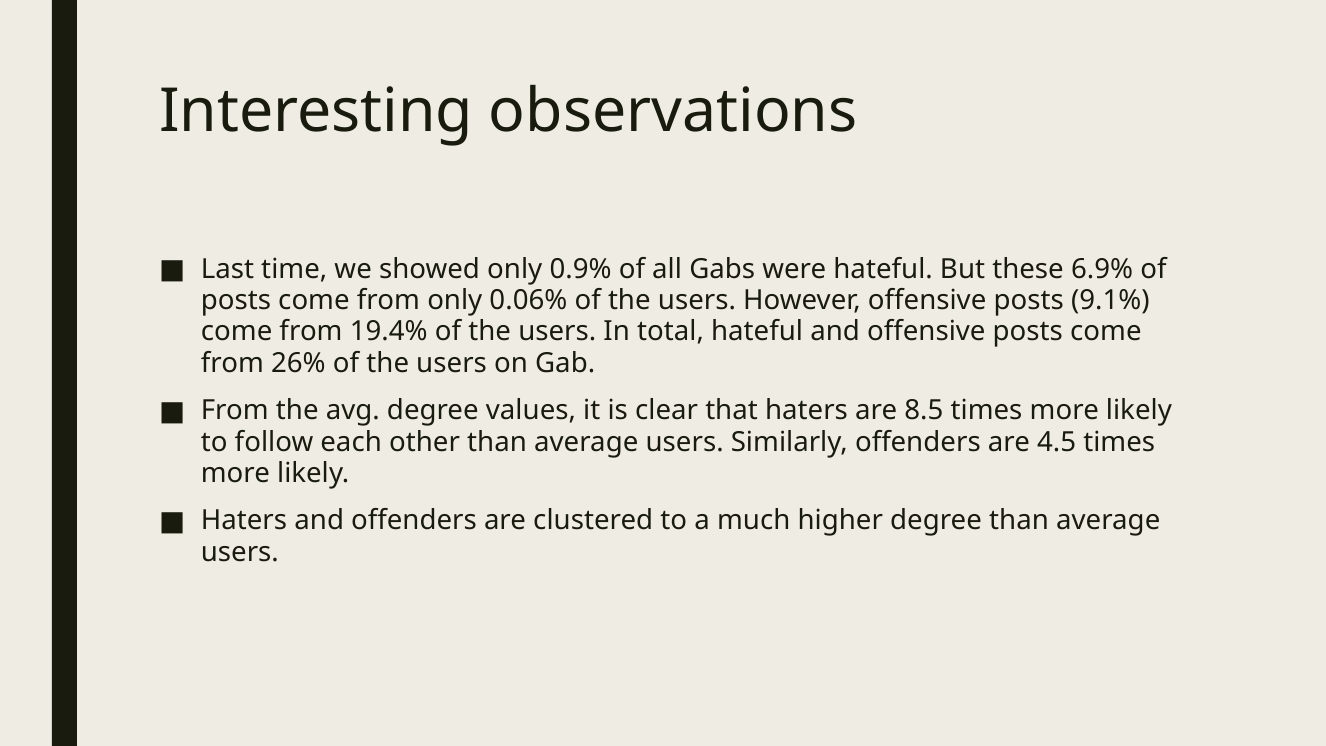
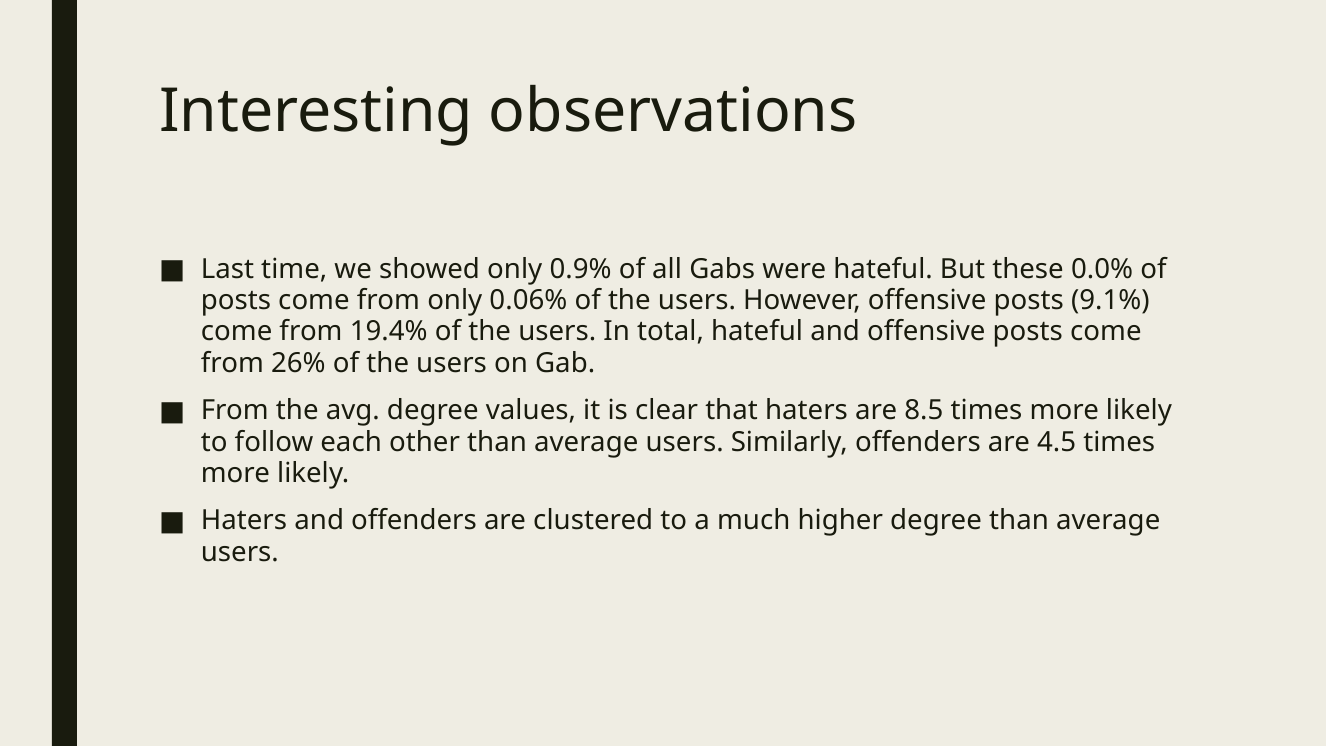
6.9%: 6.9% -> 0.0% (1102, 269)
